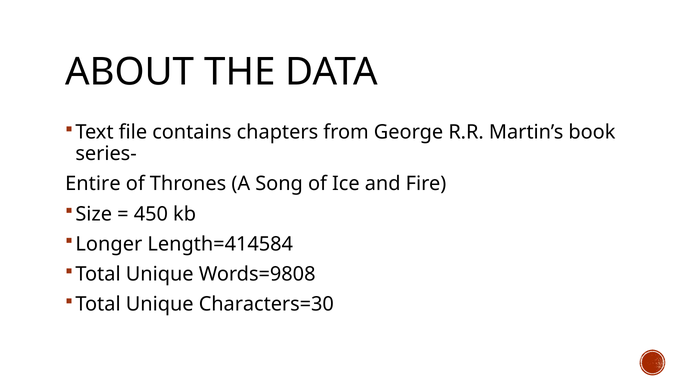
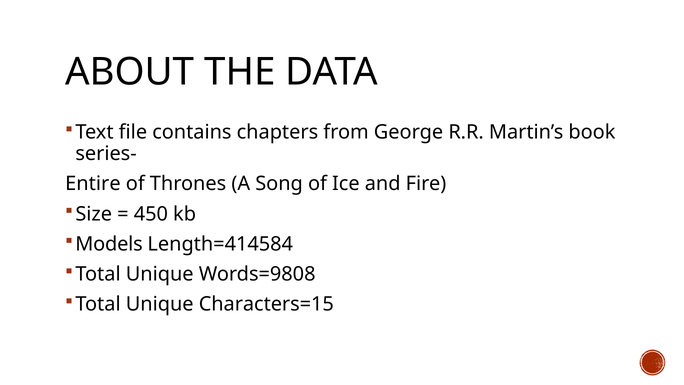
Longer: Longer -> Models (109, 244)
Characters=30: Characters=30 -> Characters=15 (266, 304)
